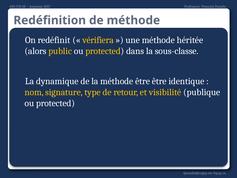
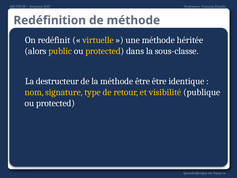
vérifiera: vérifiera -> virtuelle (98, 40)
dynamique: dynamique -> destructeur (57, 81)
